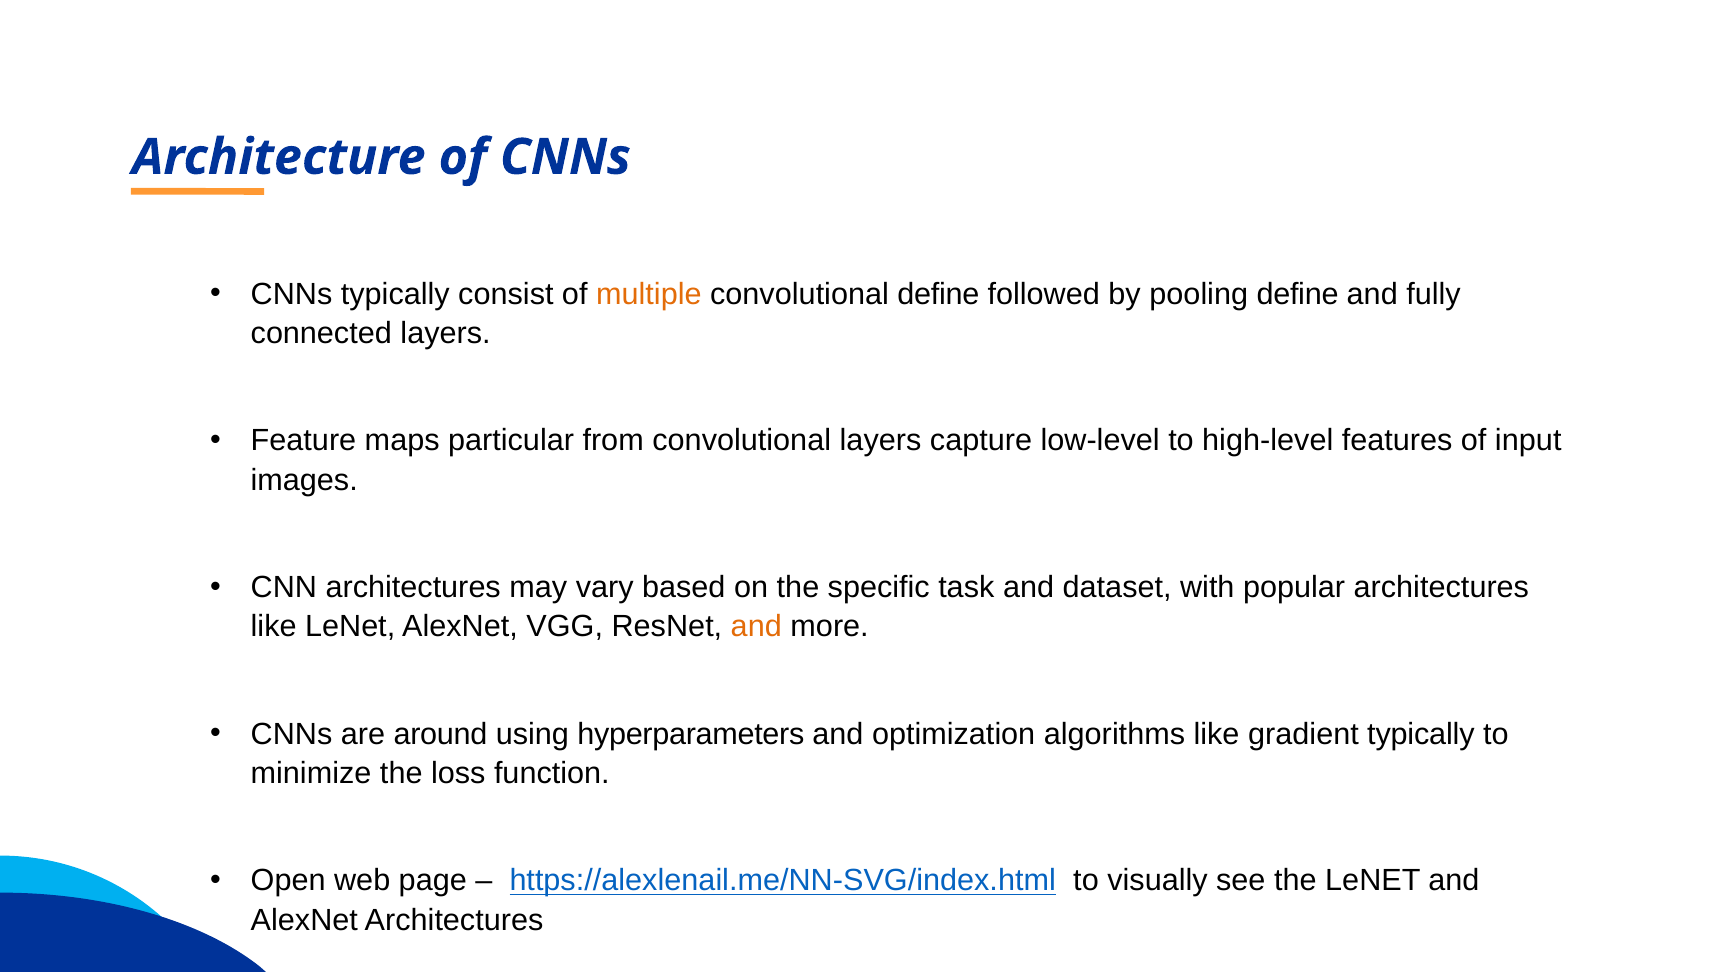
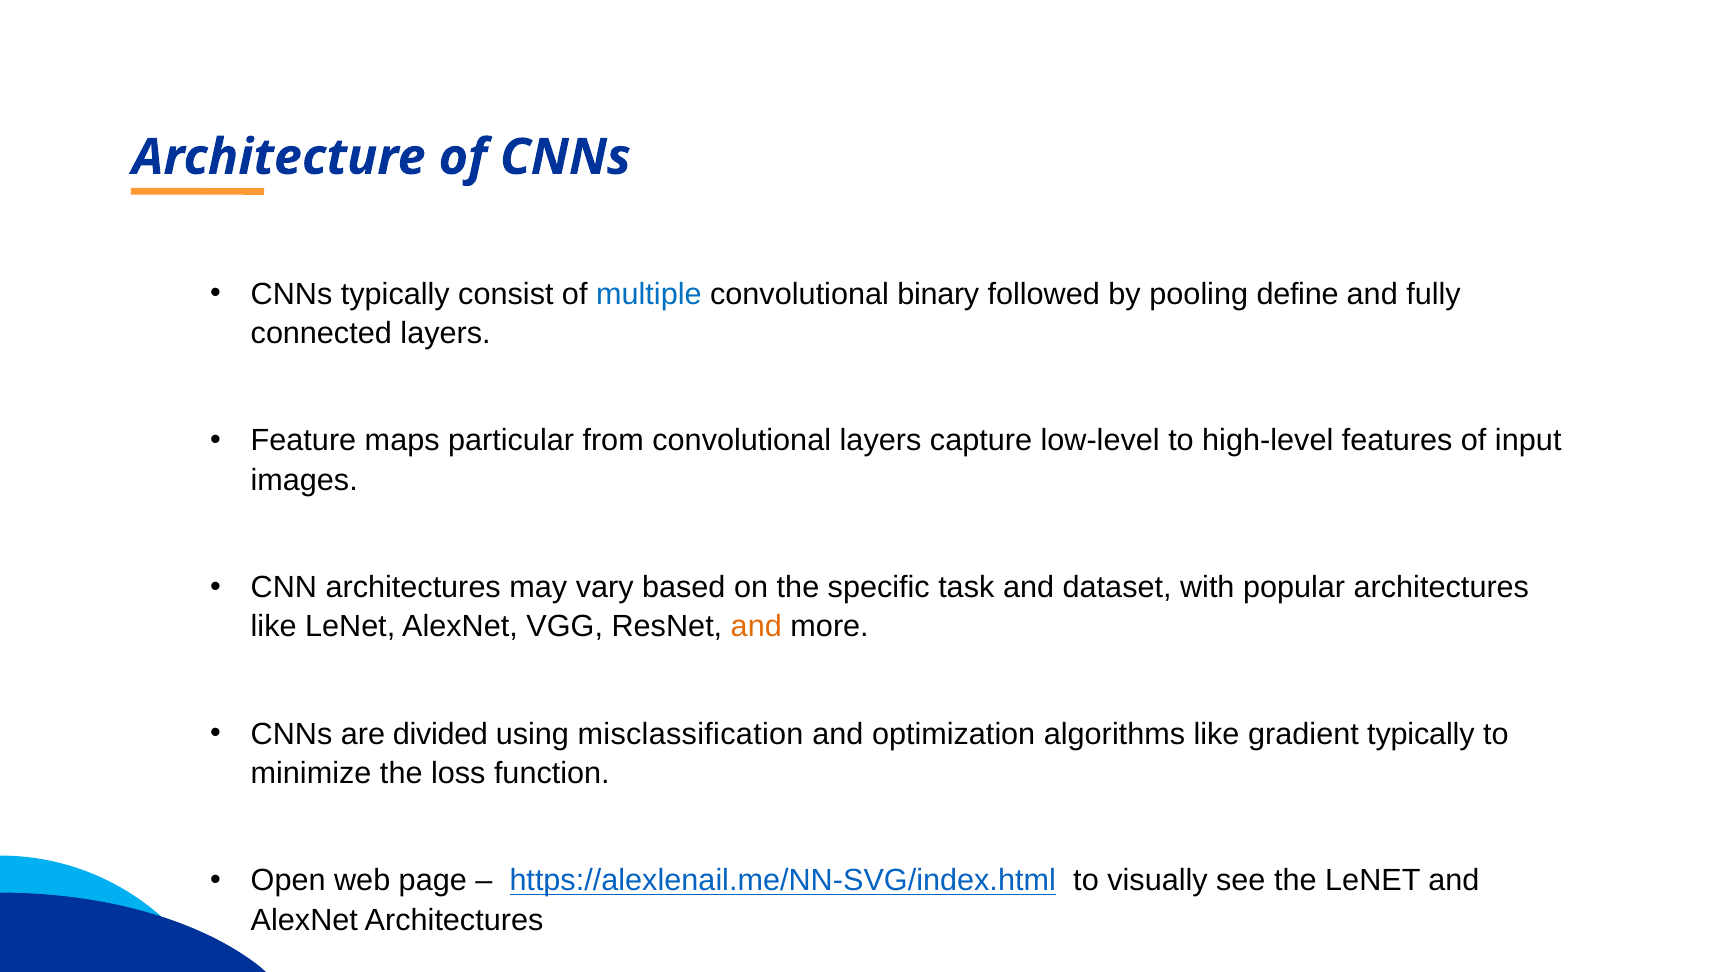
multiple colour: orange -> blue (649, 294)
convolutional define: define -> binary (938, 294)
around: around -> divided (440, 734)
hyperparameters: hyperparameters -> misclassification (691, 734)
